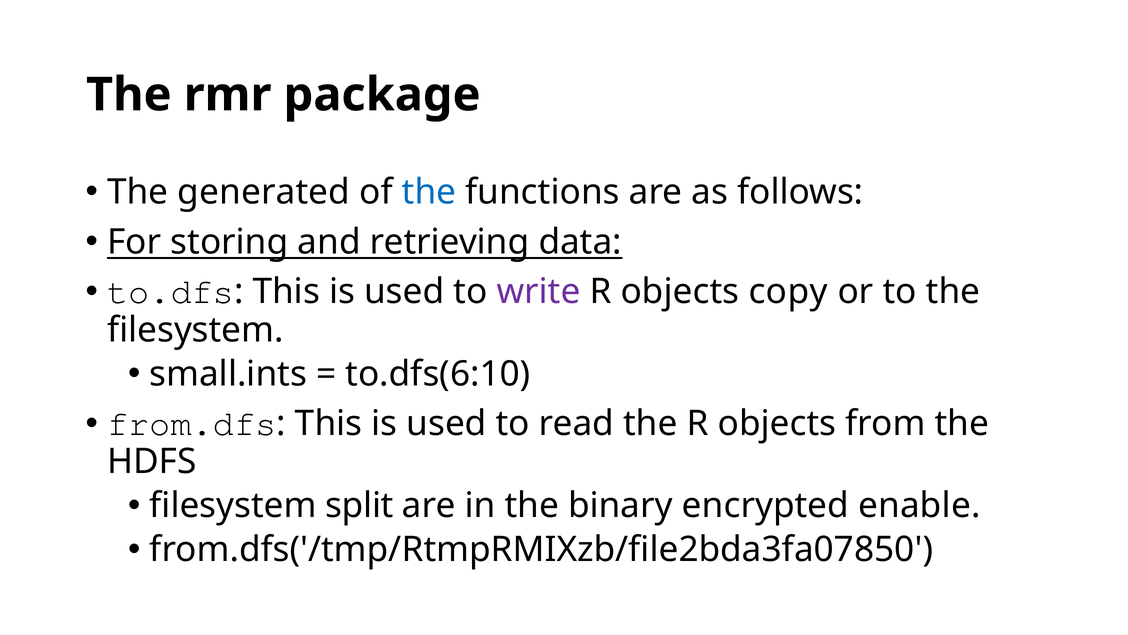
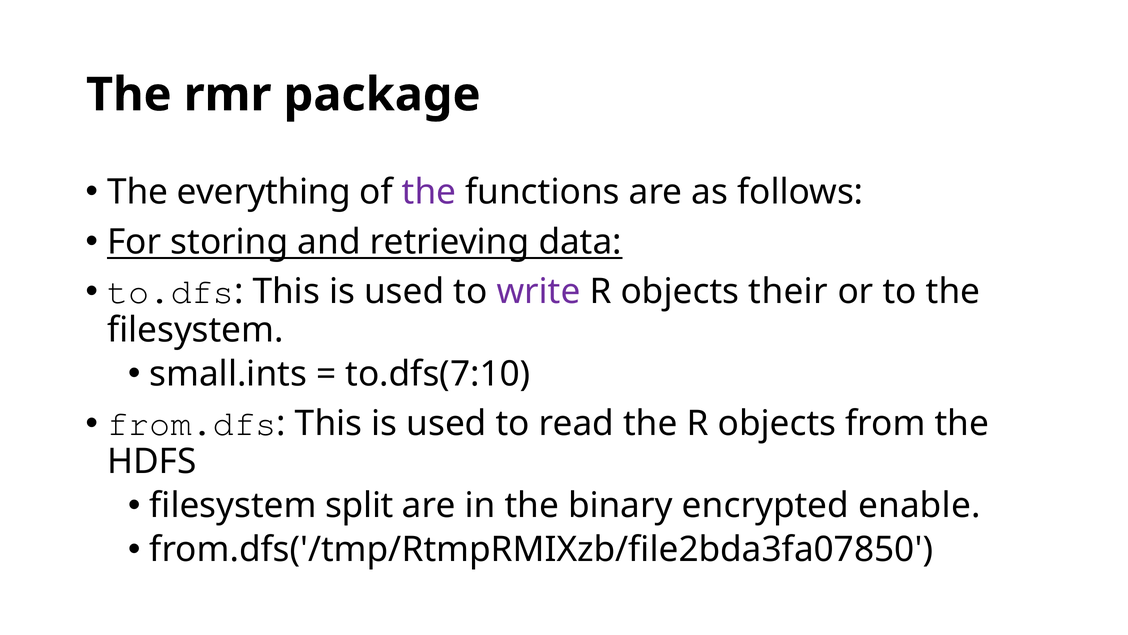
generated: generated -> everything (264, 192)
the colour: blue -> purple (429, 192)
copy: copy -> their (788, 292)
to.dfs(6:10: to.dfs(6:10 -> to.dfs(7:10 (438, 374)
